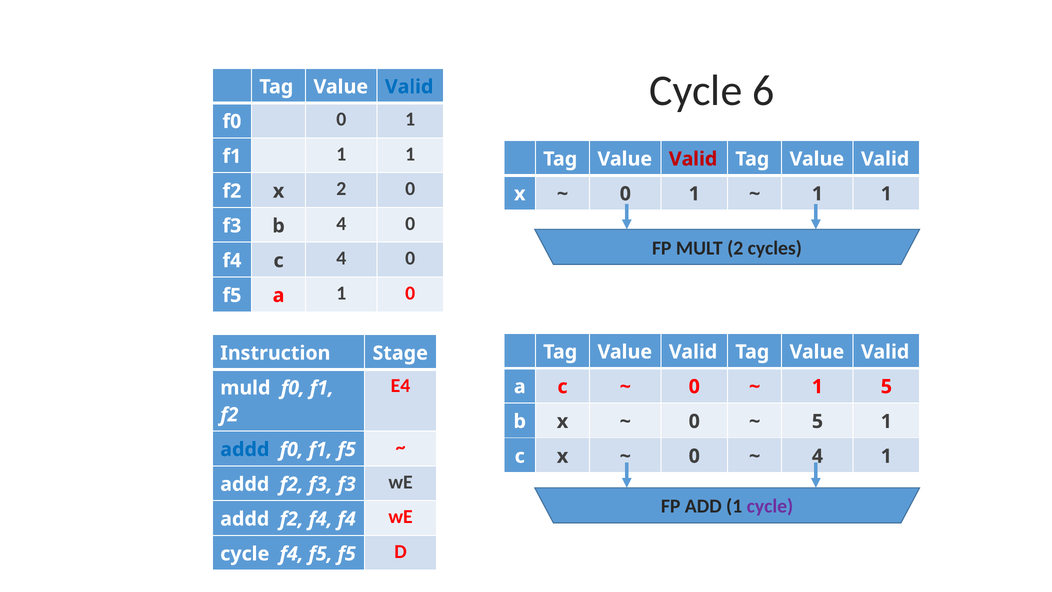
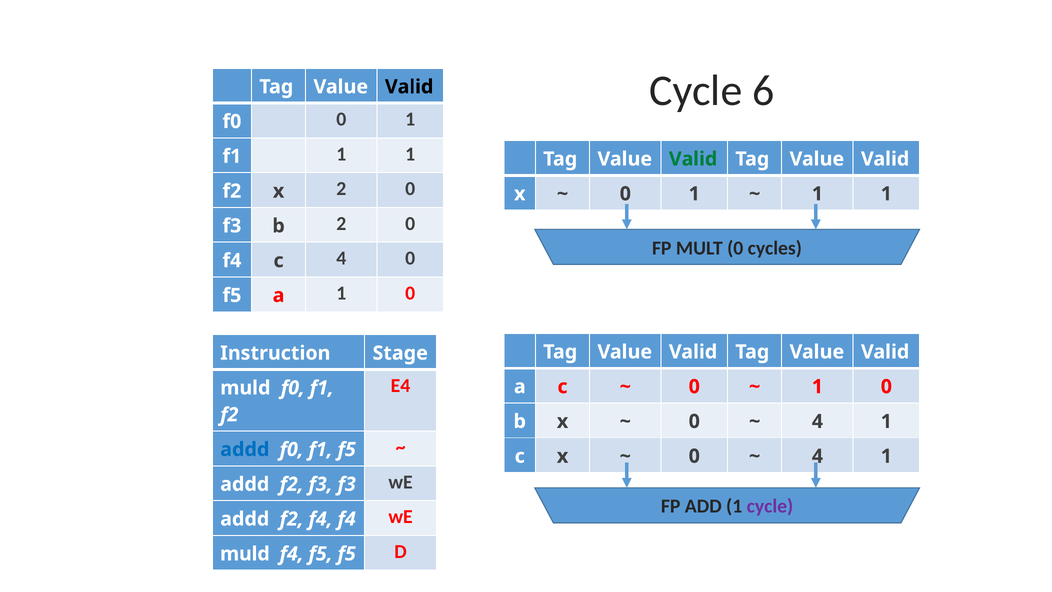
Valid colour: blue -> black (409, 87)
Valid colour: red -> green (693, 159)
b 4: 4 -> 2 (341, 224)
MULT 2: 2 -> 0 (735, 248)
5: 5 -> 0 (886, 387)
5: 5 -> 4 (817, 421)
cycle: cycle -> muld (245, 554)
